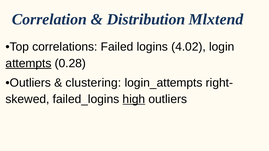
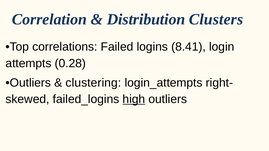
Mlxtend: Mlxtend -> Clusters (216, 19)
4.02: 4.02 -> 8.41 (188, 47)
attempts underline: present -> none (29, 63)
